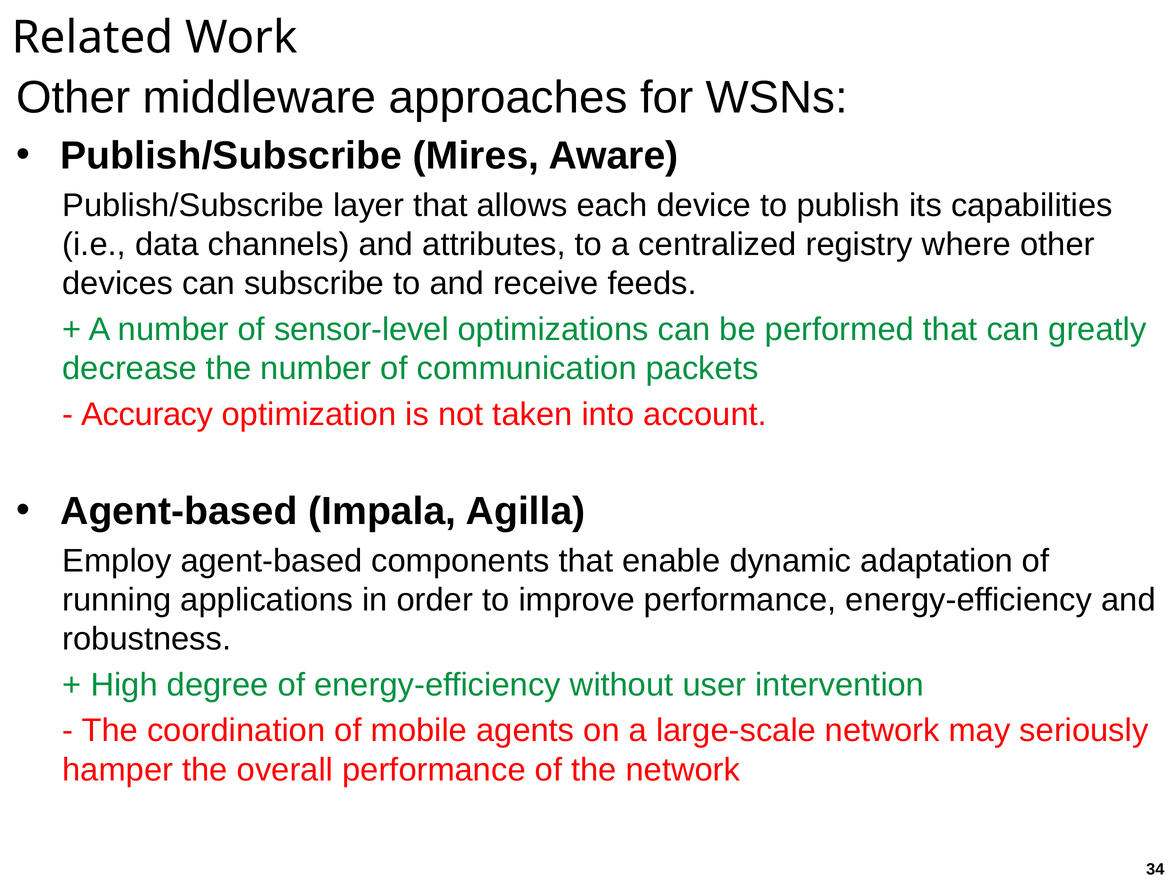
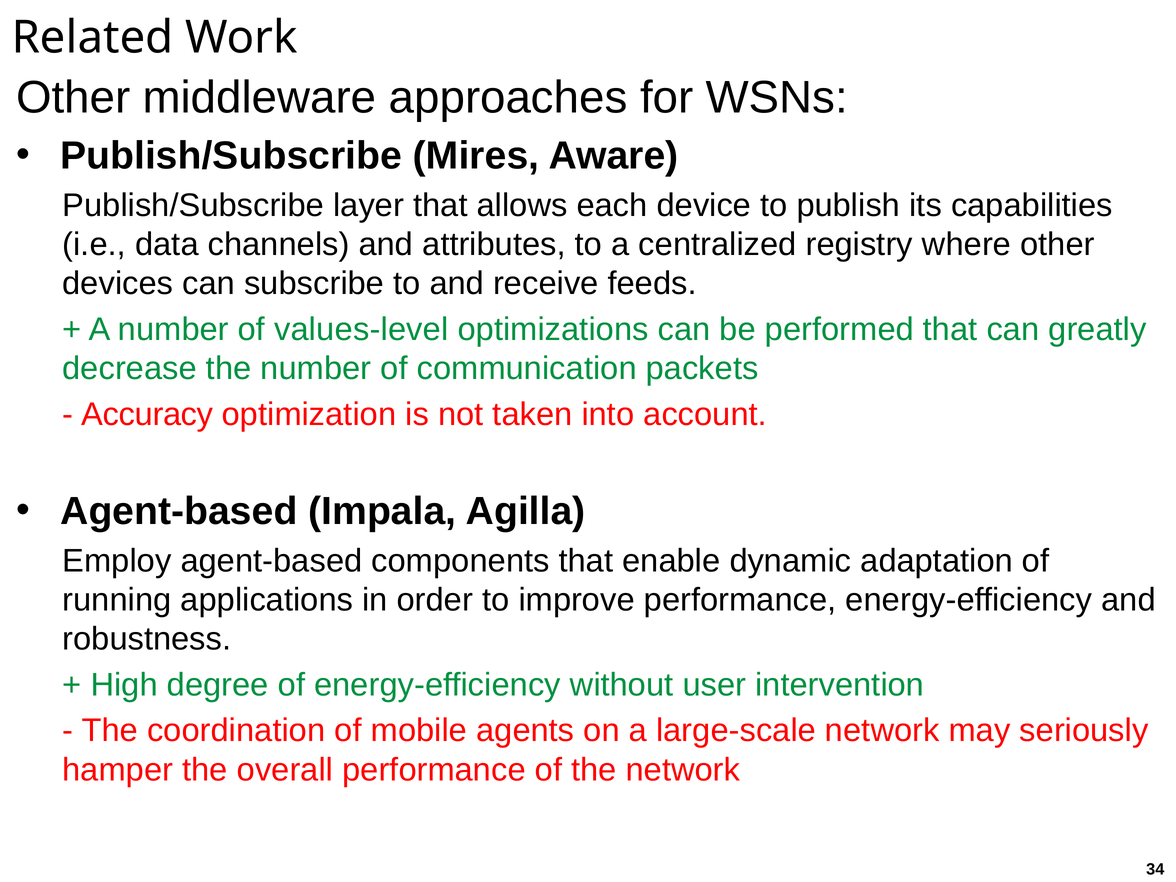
sensor-level: sensor-level -> values-level (361, 329)
